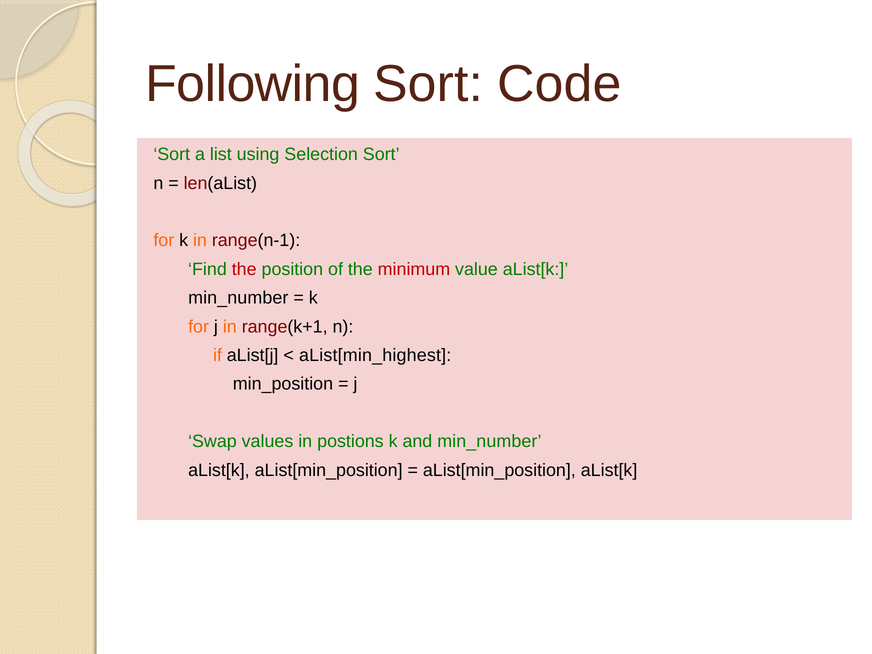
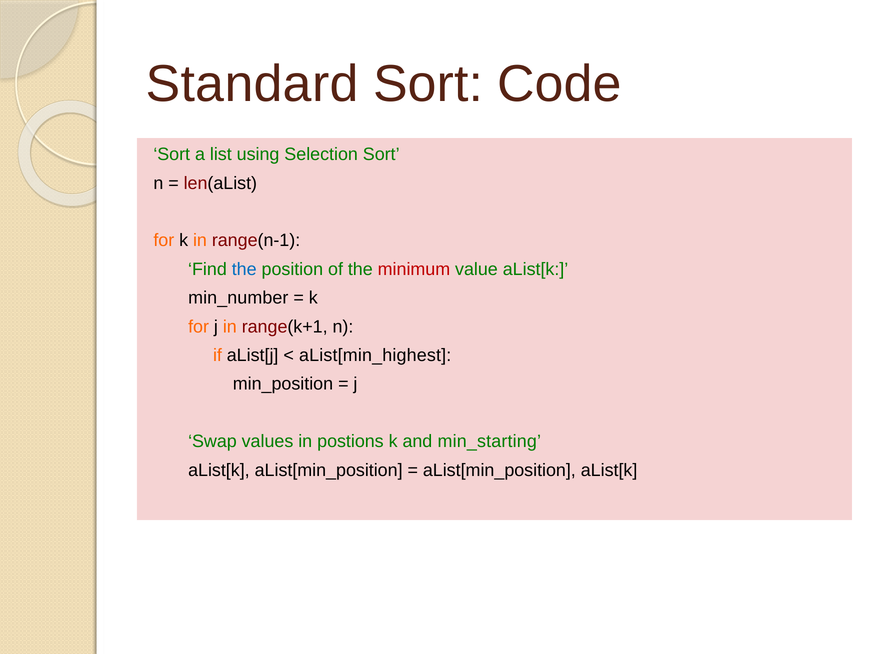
Following: Following -> Standard (252, 84)
the colour: red -> blue (244, 269)
and min_number: min_number -> min_starting (489, 441)
